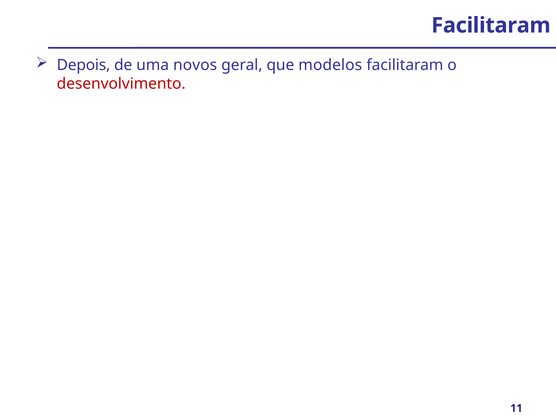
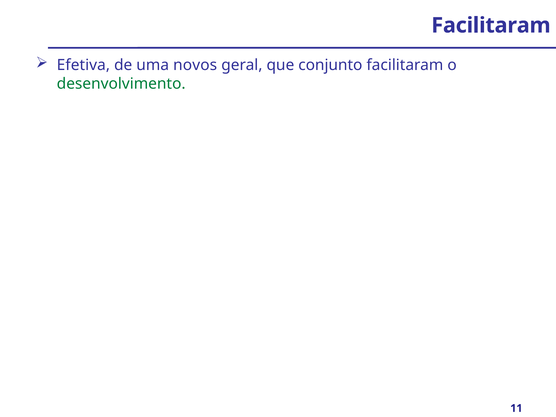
Depois: Depois -> Efetiva (83, 65)
modelos: modelos -> conjunto (330, 65)
desenvolvimento colour: red -> green (121, 84)
